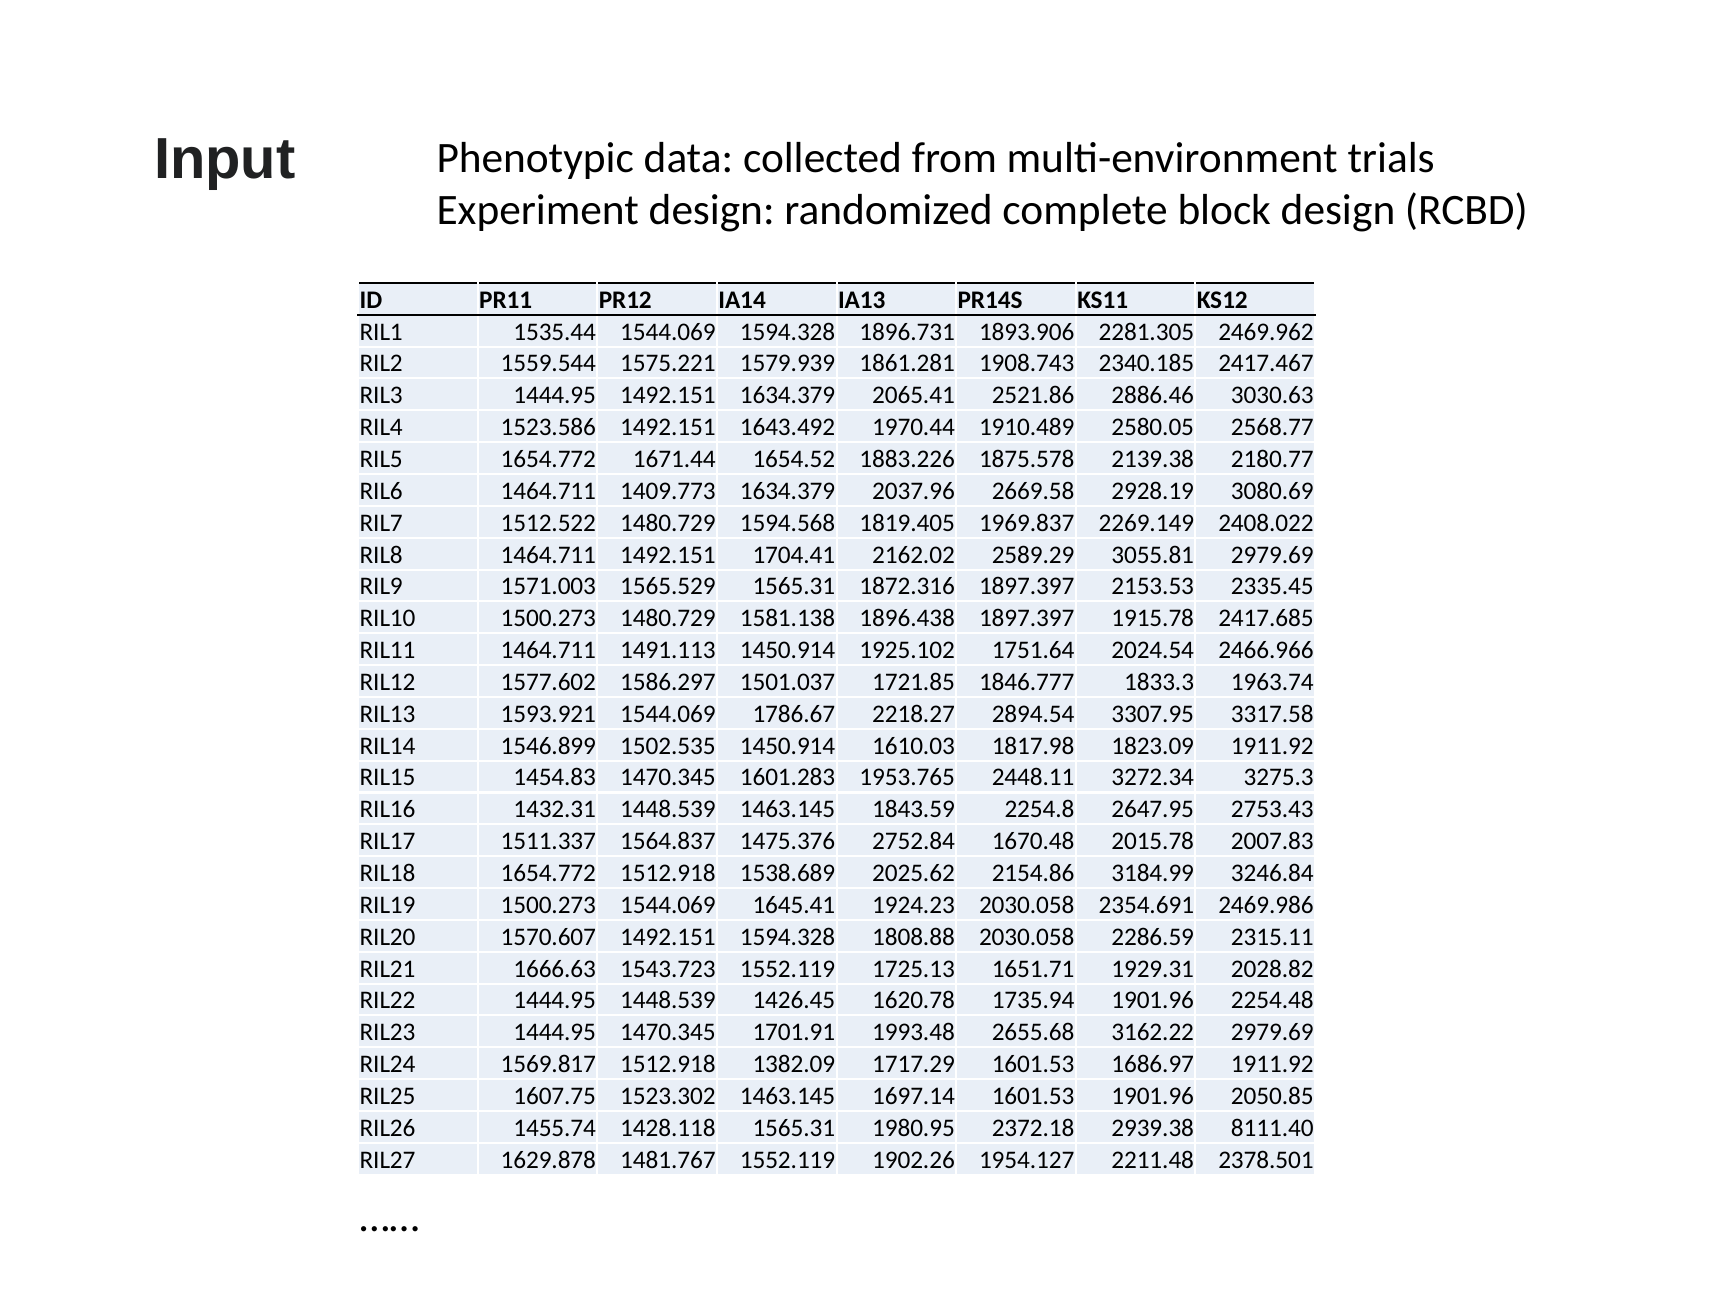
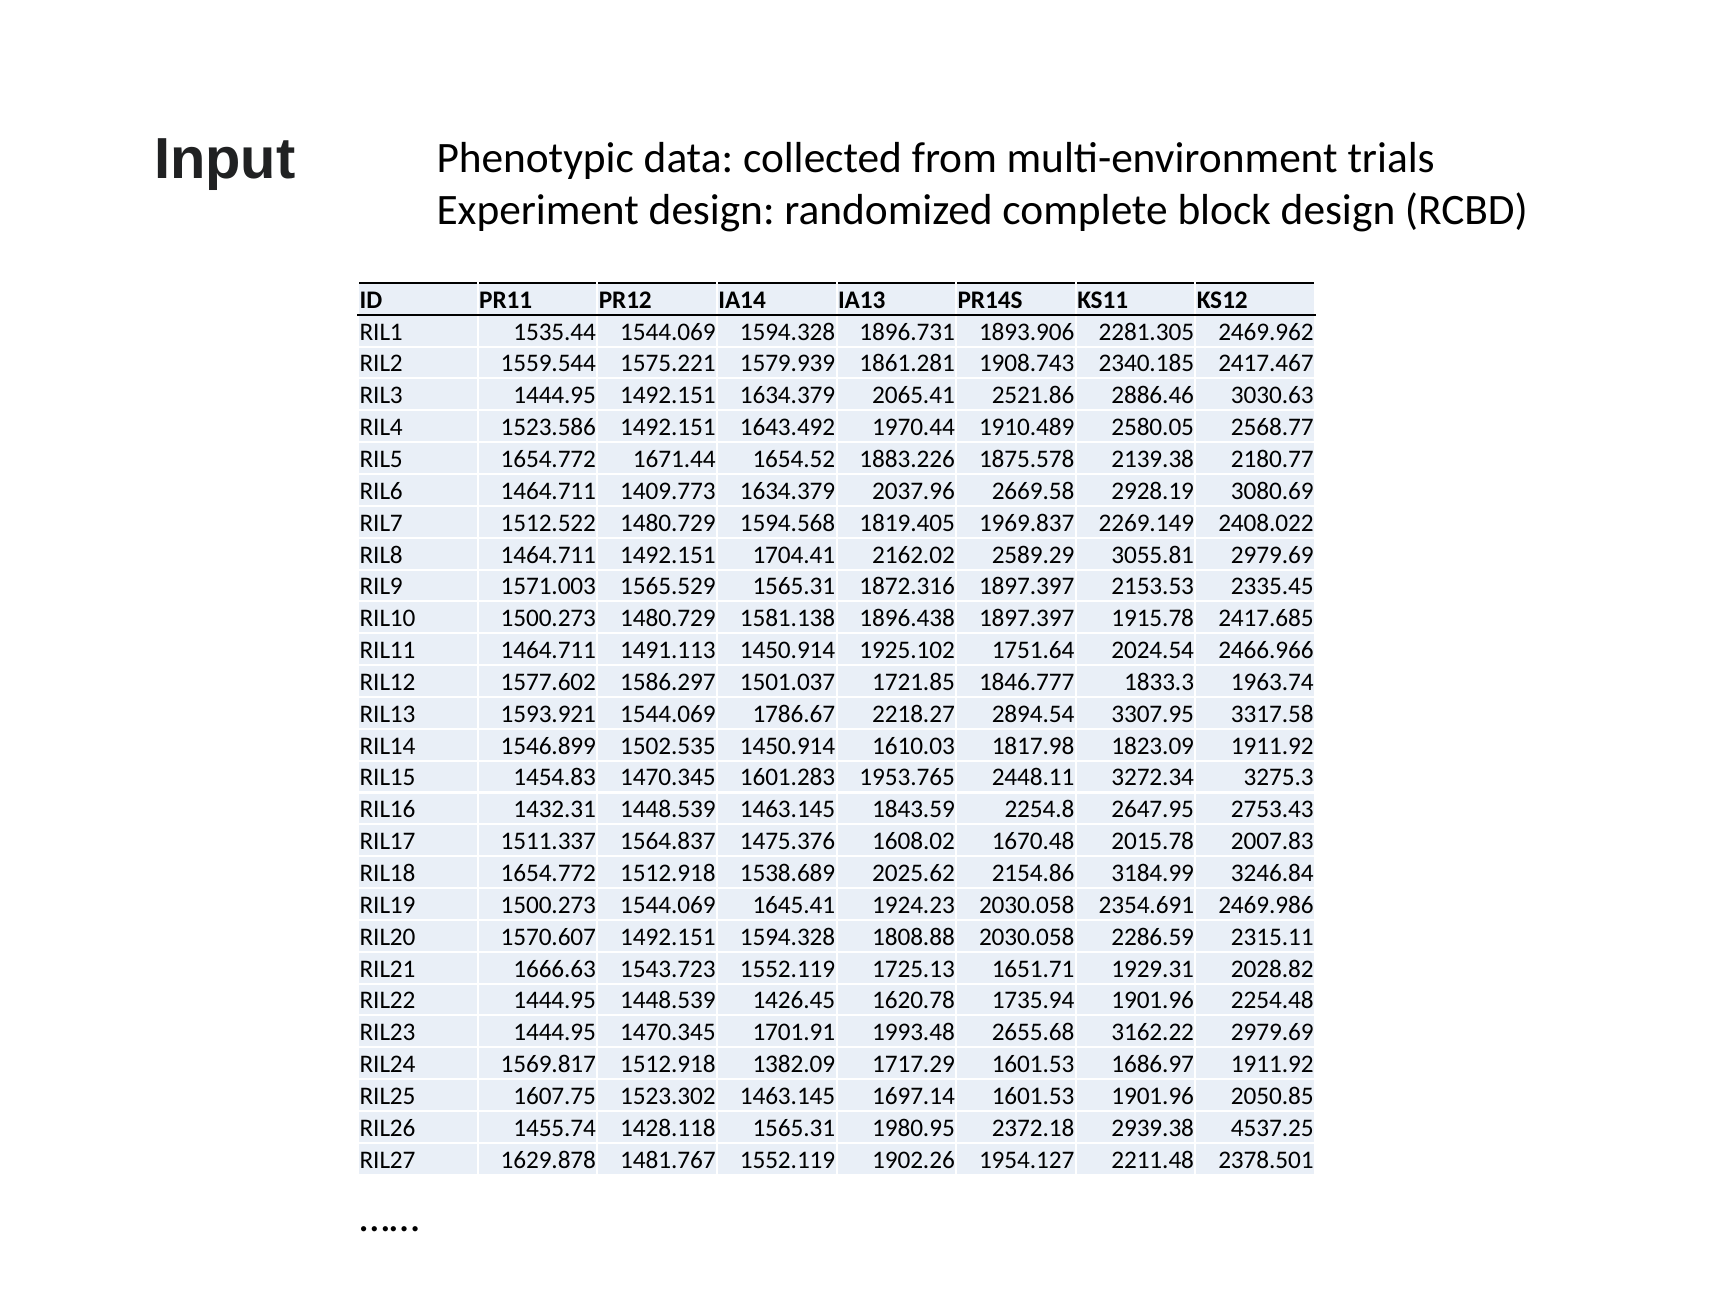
2752.84: 2752.84 -> 1608.02 (914, 841)
8111.40: 8111.40 -> 4537.25 (1272, 1127)
